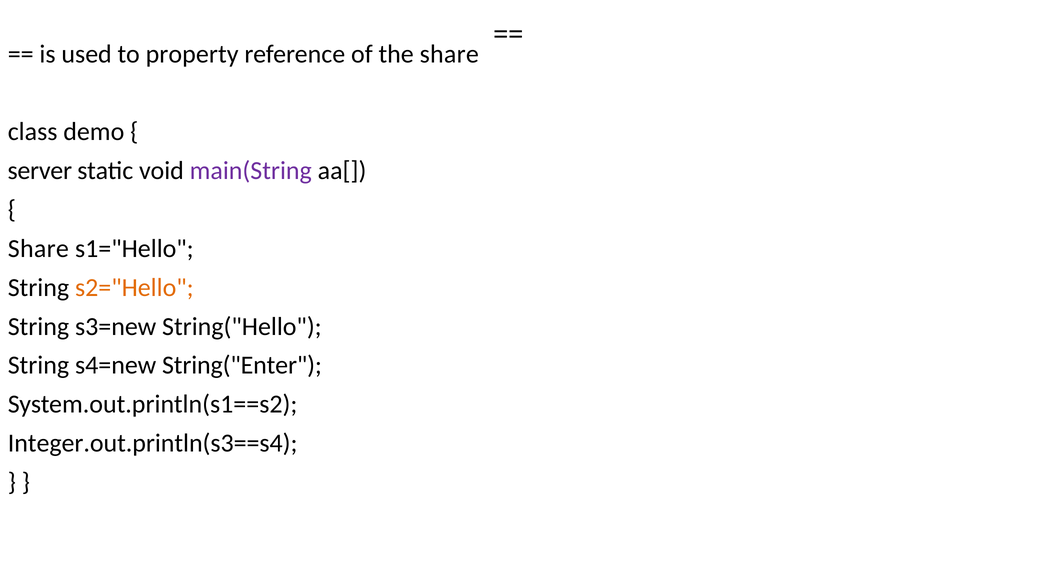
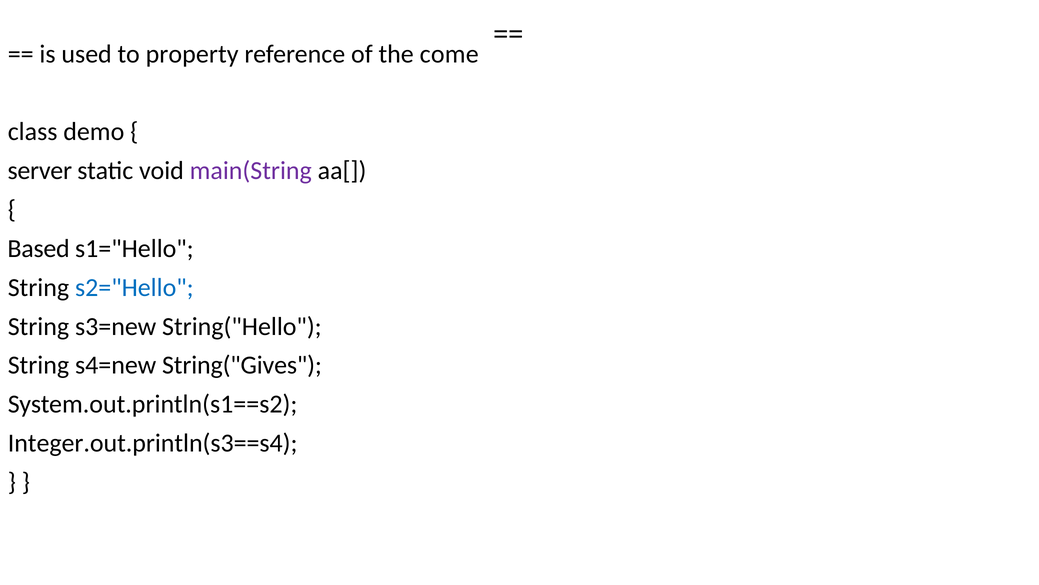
the share: share -> come (449, 54)
Share: Share -> Based (39, 248)
s2="Hello colour: orange -> blue (134, 287)
String("Enter: String("Enter -> String("Gives (242, 365)
